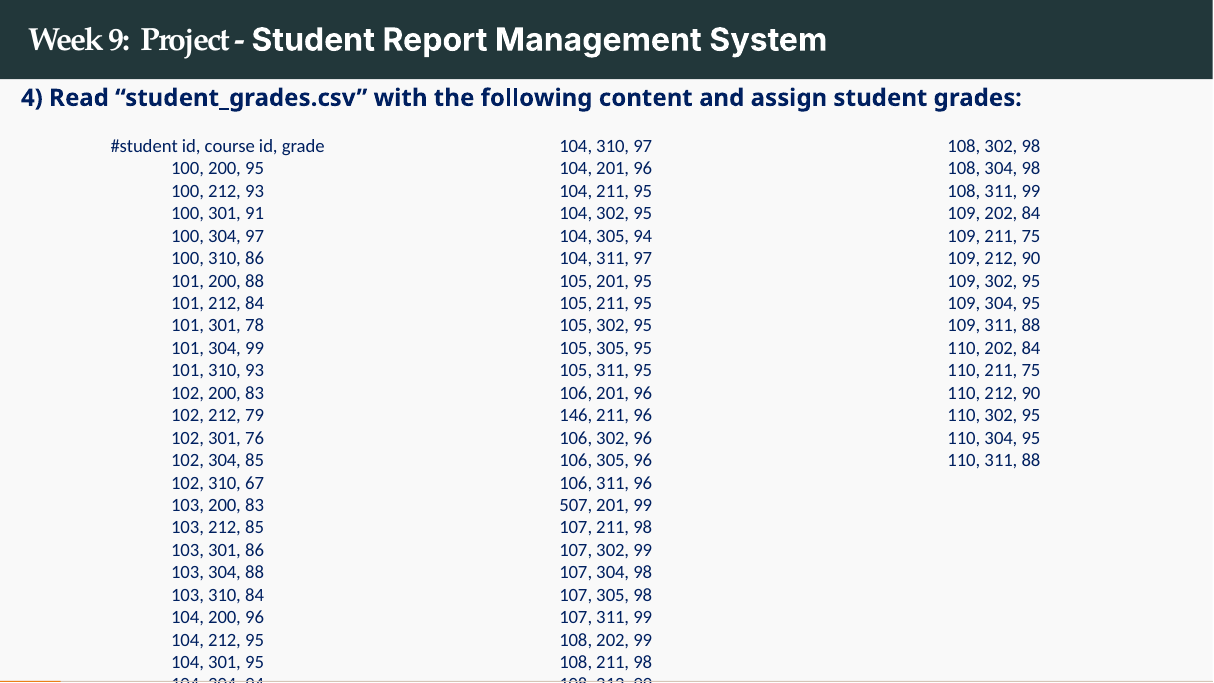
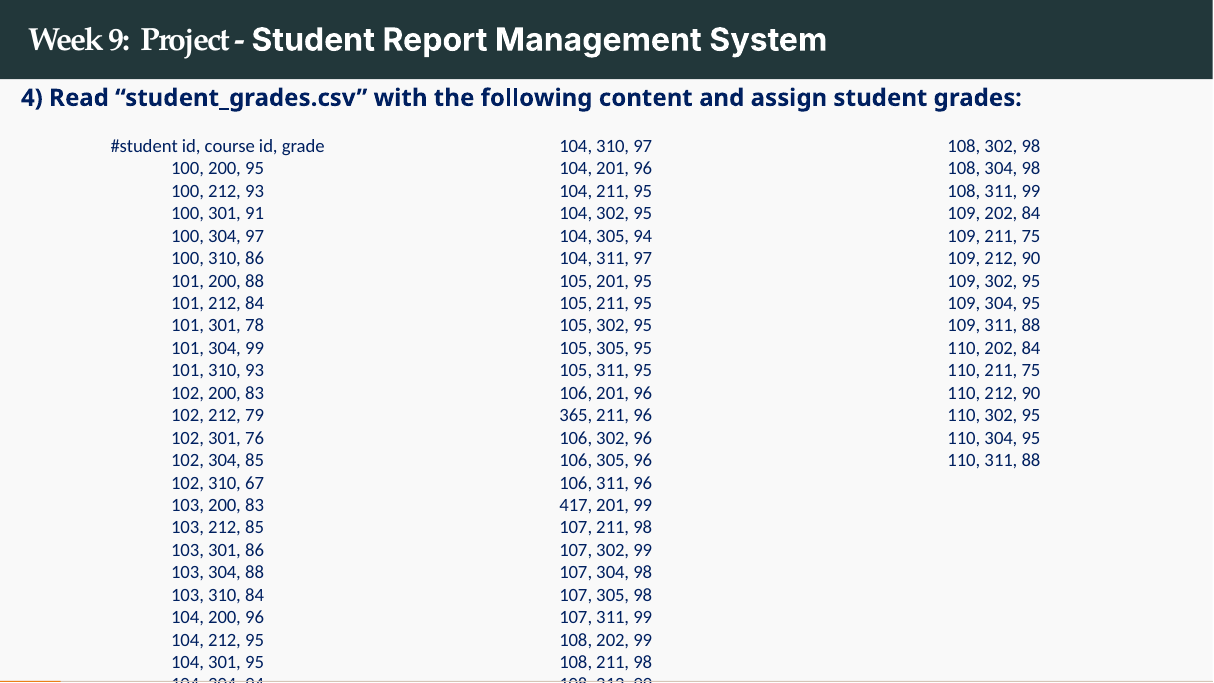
146: 146 -> 365 (576, 416)
507: 507 -> 417 (576, 505)
